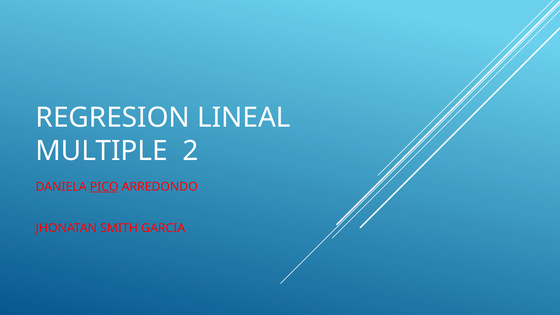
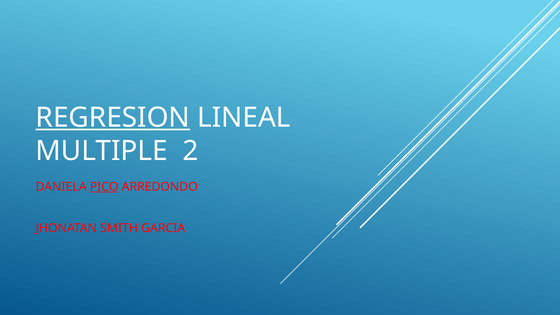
REGRESION underline: none -> present (113, 117)
